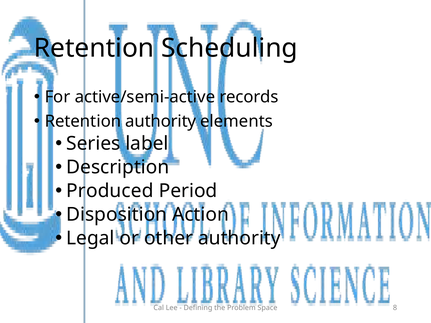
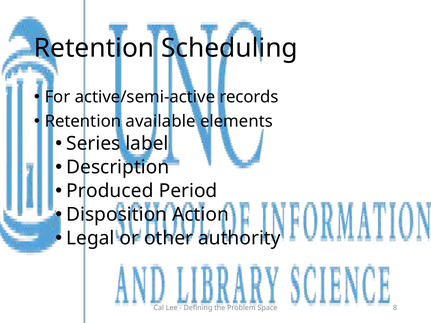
Retention authority: authority -> available (161, 121)
